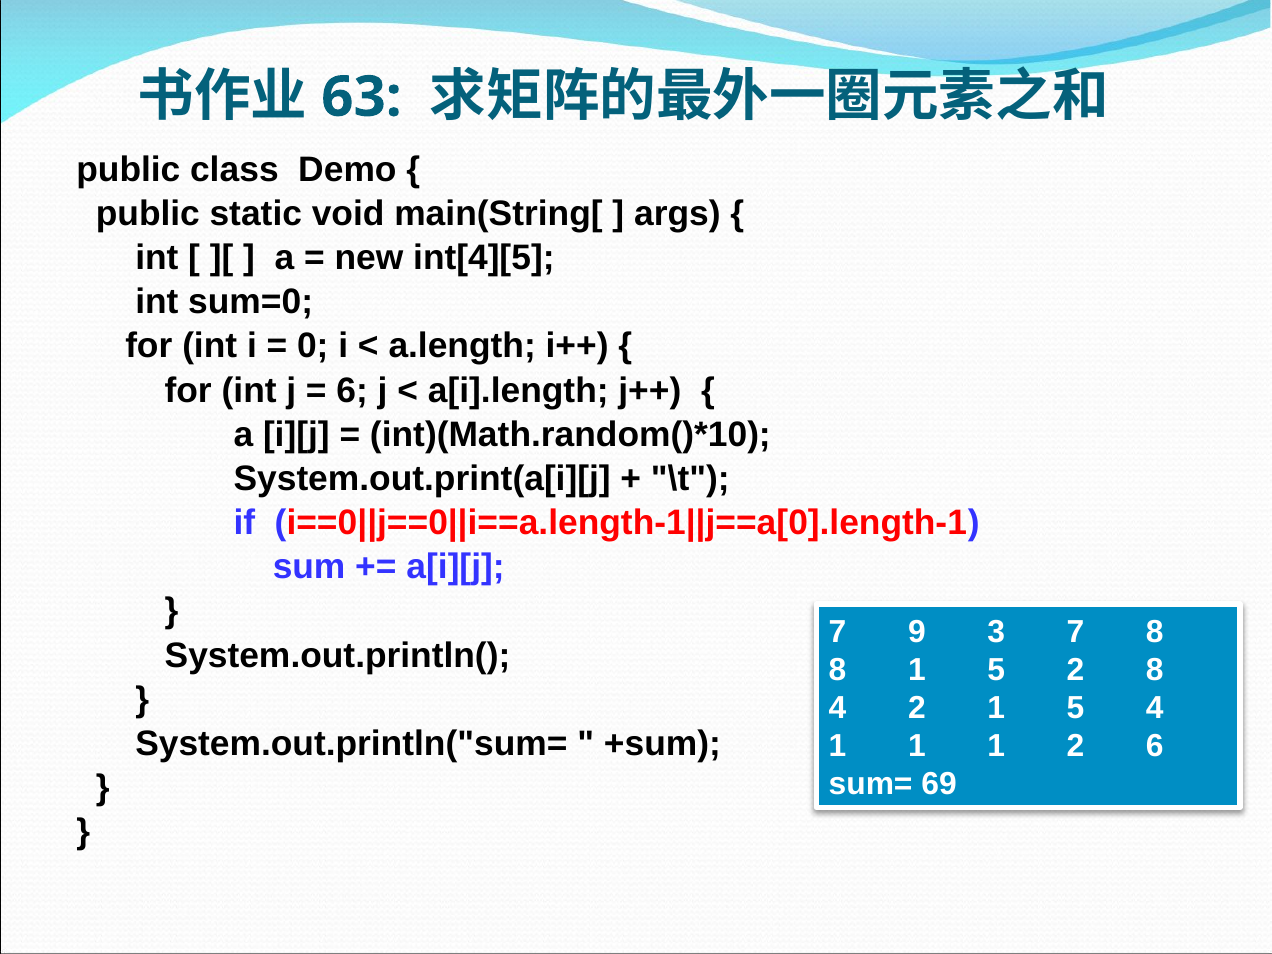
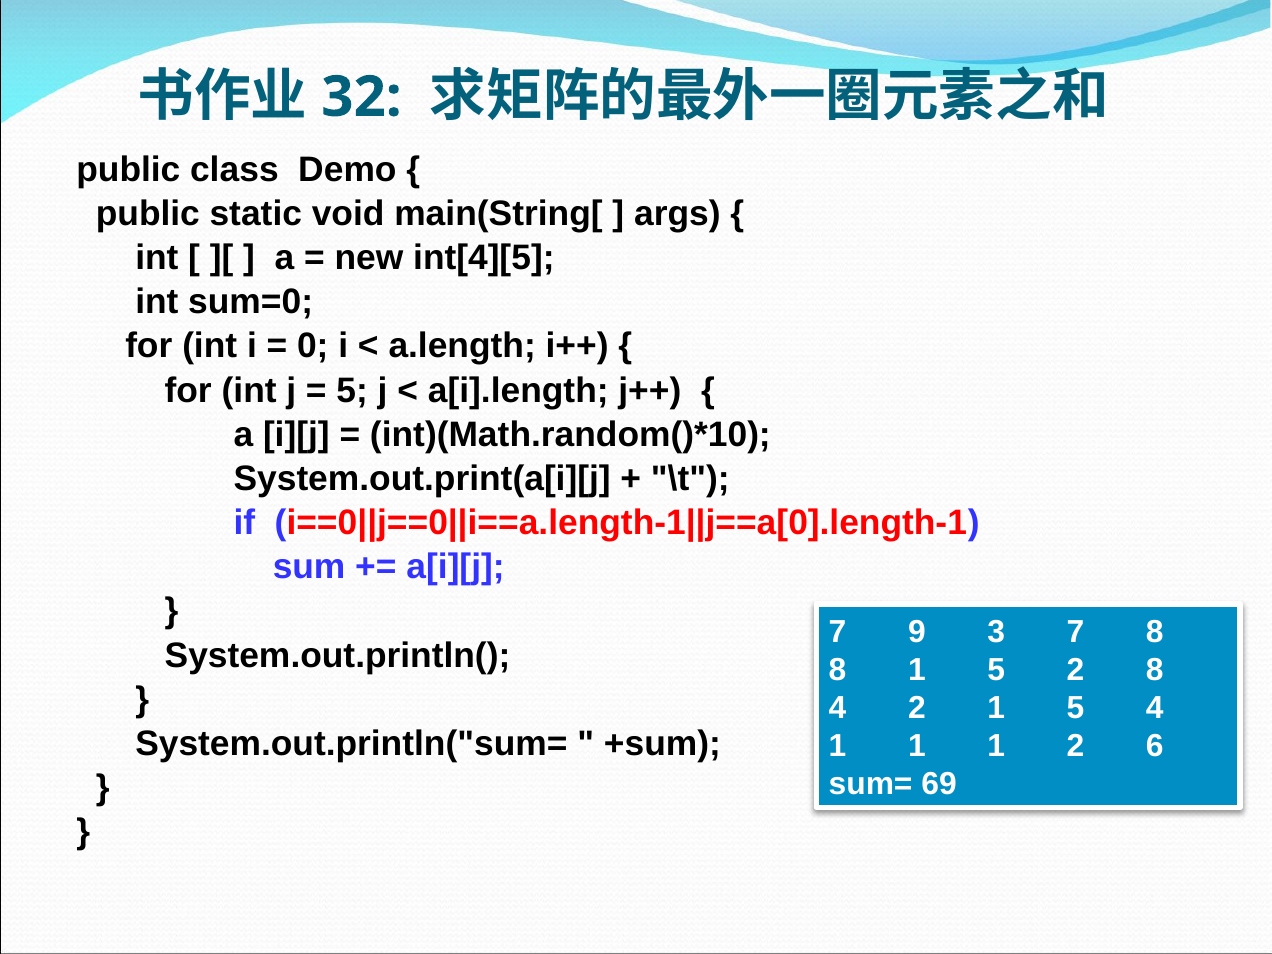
63: 63 -> 32 (361, 97)
6: 6 -> 5 (352, 390)
